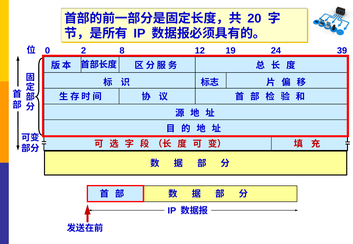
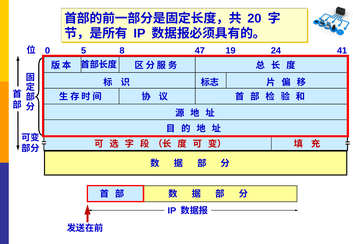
2: 2 -> 5 (84, 51)
12: 12 -> 47 (200, 51)
39: 39 -> 41 (342, 51)
